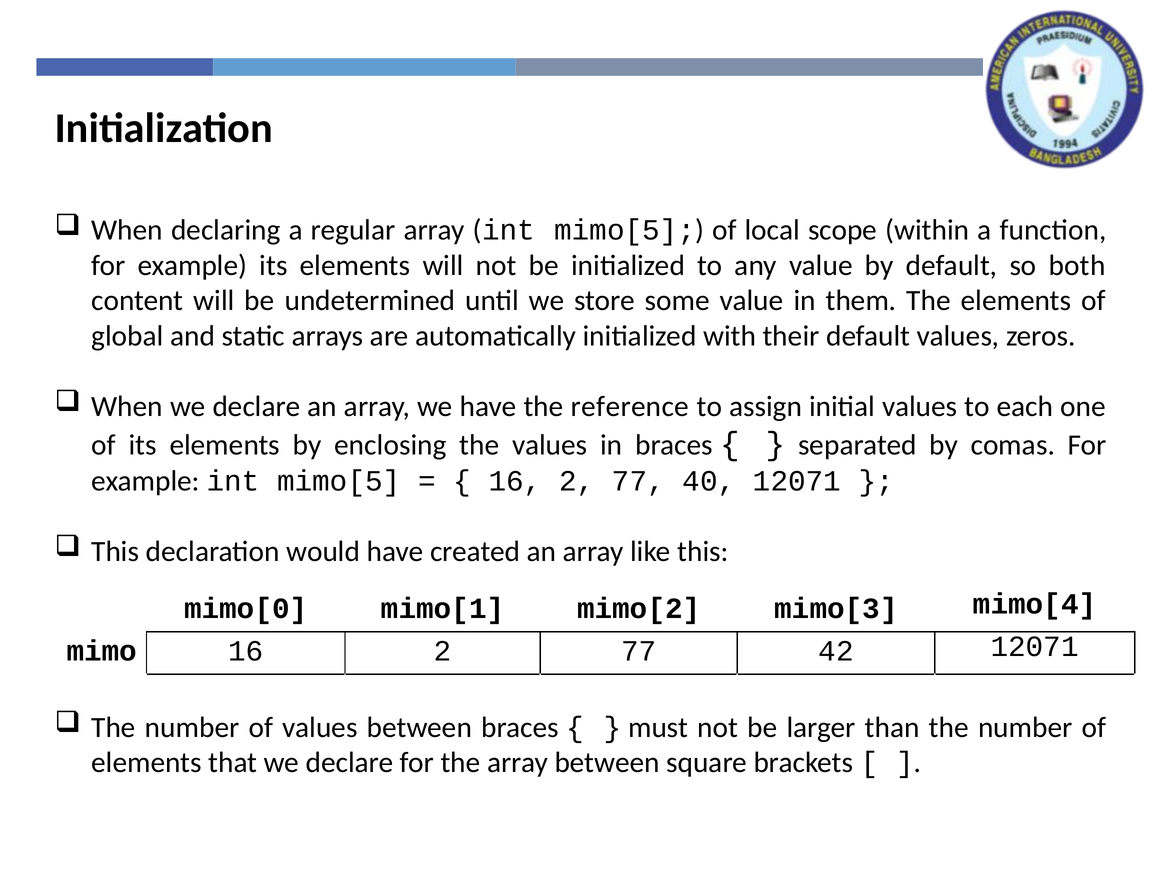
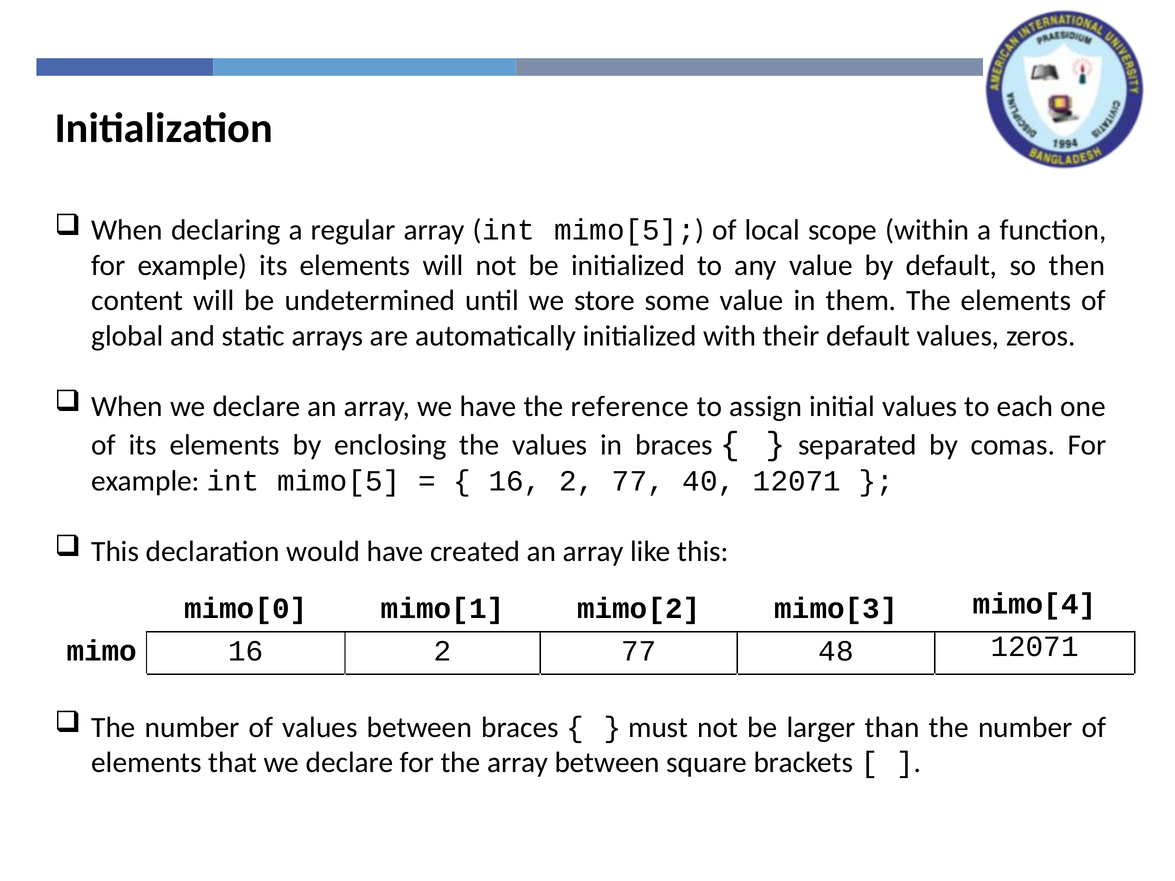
both: both -> then (1077, 266)
42: 42 -> 48 (836, 651)
